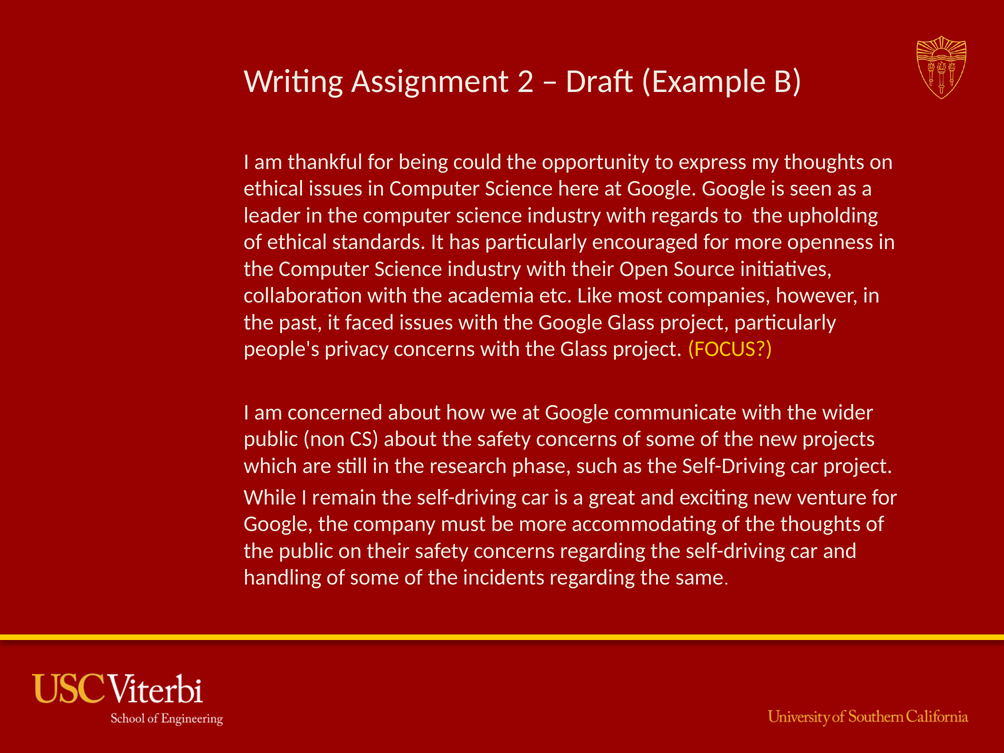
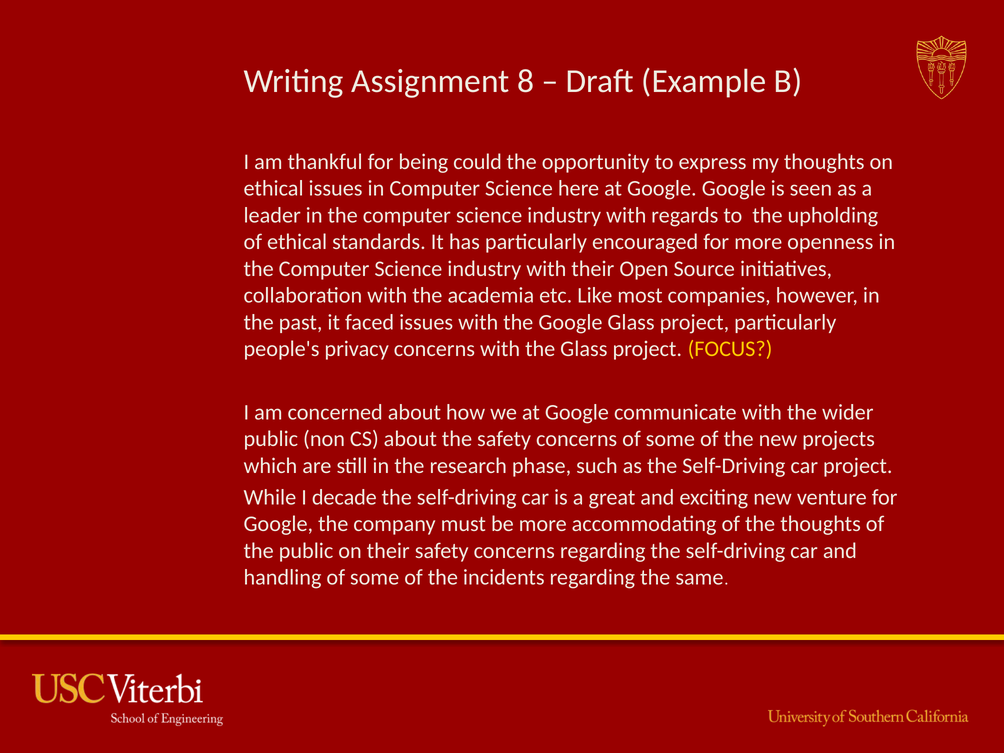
2: 2 -> 8 (526, 81)
remain: remain -> decade (344, 497)
